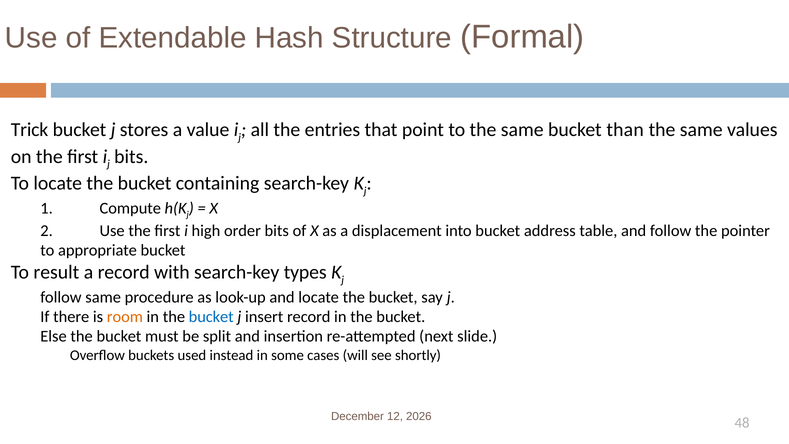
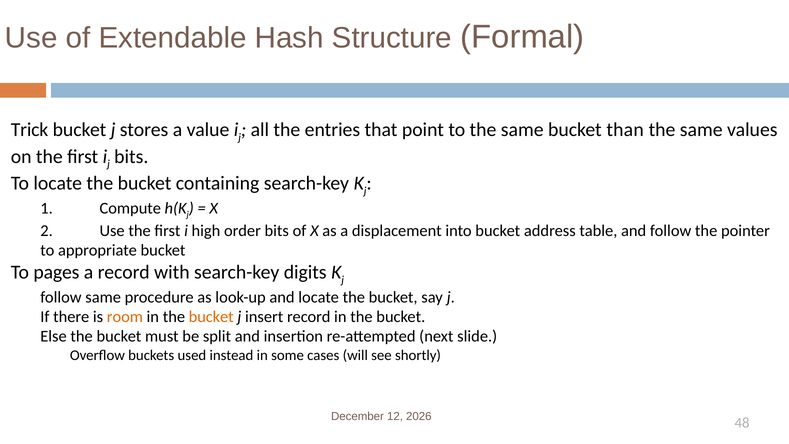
result: result -> pages (56, 272)
types: types -> digits (305, 272)
bucket colour: blue -> orange (211, 317)
